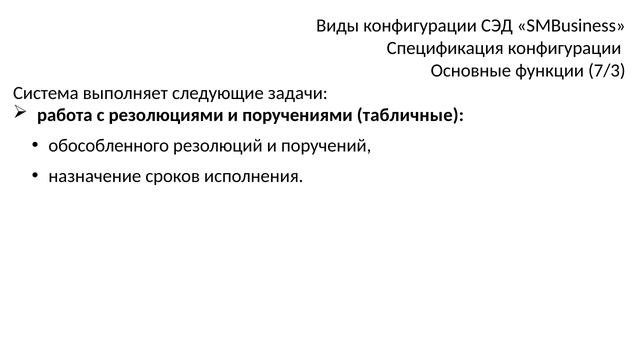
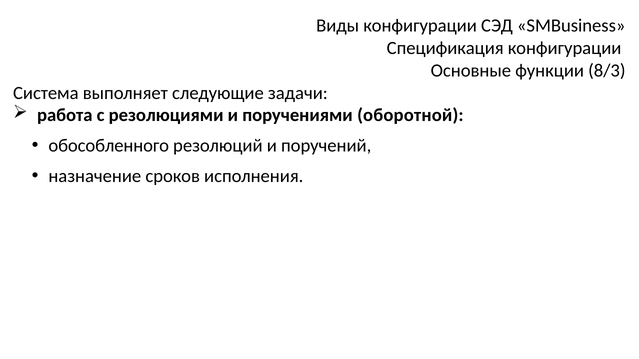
7/3: 7/3 -> 8/3 (607, 71)
табличные: табличные -> оборотной (410, 115)
